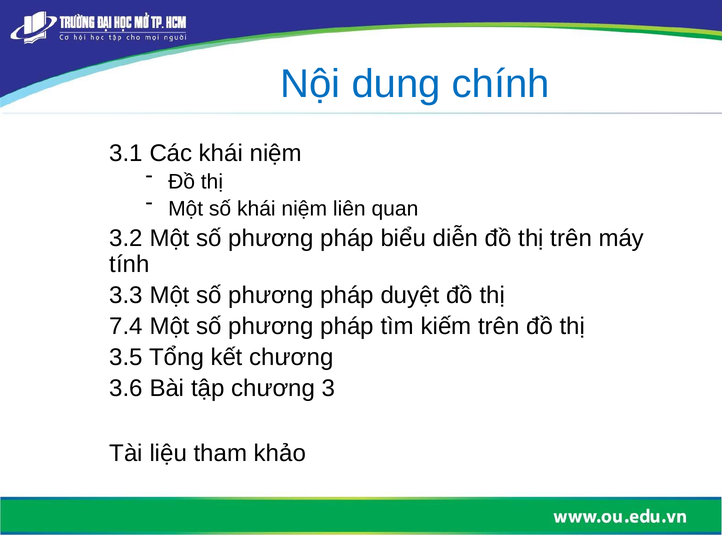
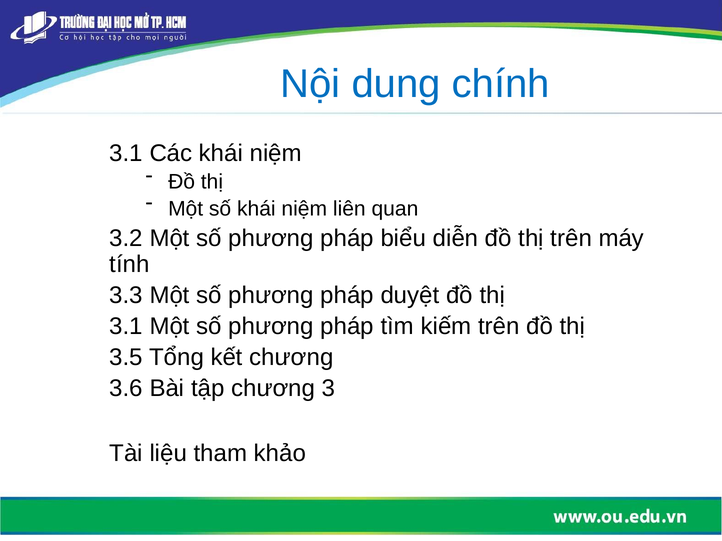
7.4: 7.4 -> 3.1 (126, 327)
